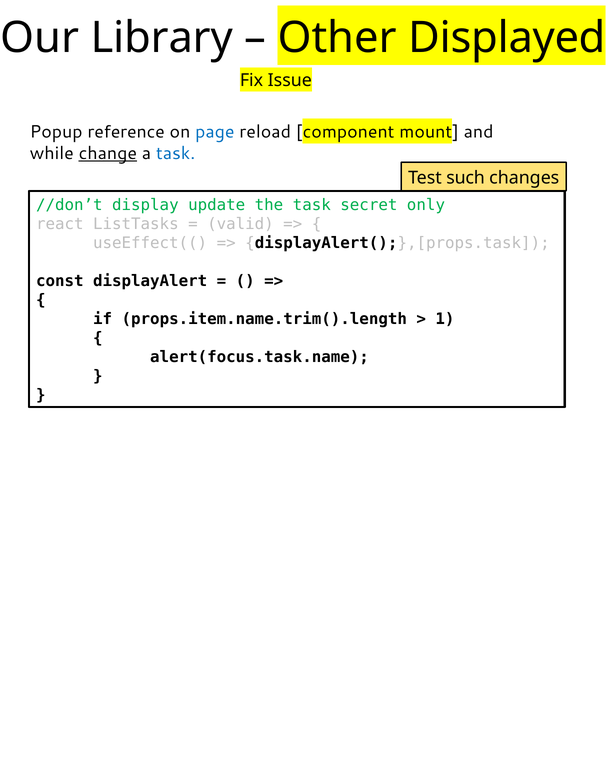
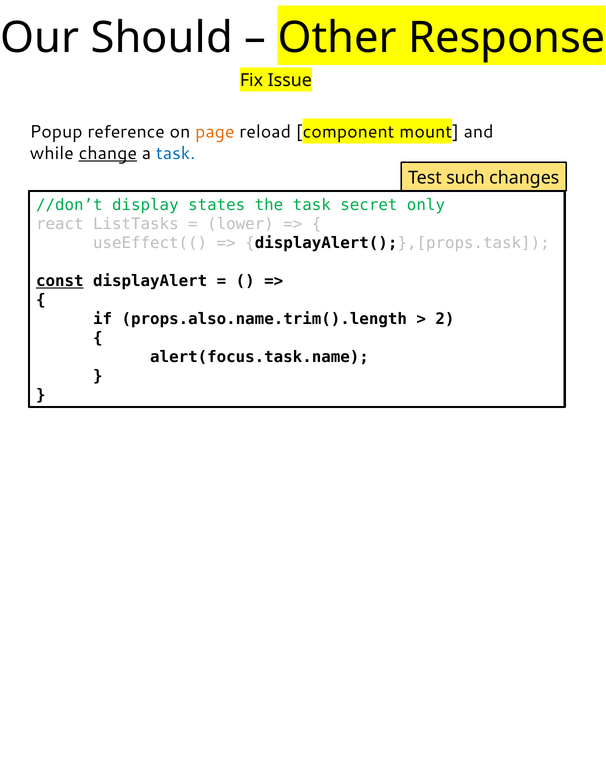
Library: Library -> Should (162, 38)
Displayed: Displayed -> Response (507, 38)
page colour: blue -> orange (215, 132)
update: update -> states (217, 205)
valid: valid -> lower (240, 224)
const underline: none -> present (60, 281)
props.item.name.trim().length: props.item.name.trim().length -> props.also.name.trim().length (264, 319)
1: 1 -> 2 (445, 319)
